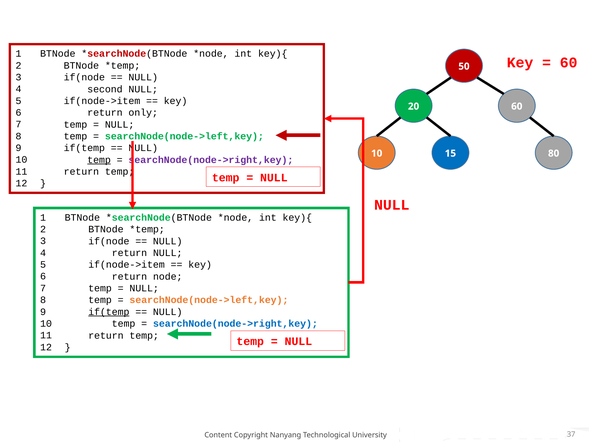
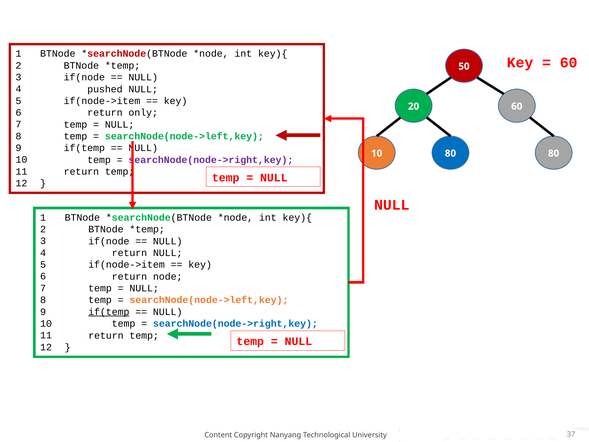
second: second -> pushed (105, 89)
10 15: 15 -> 80 (450, 153)
temp underline: present -> none (99, 160)
